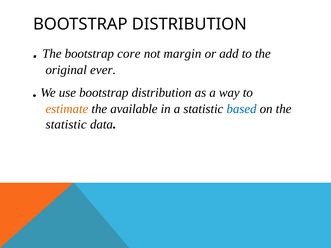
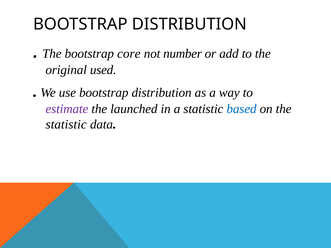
margin: margin -> number (183, 54)
ever: ever -> used (103, 70)
estimate colour: orange -> purple (67, 109)
available: available -> launched (134, 109)
